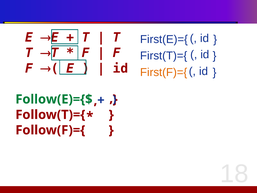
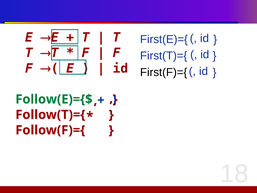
First(F)={ colour: orange -> black (164, 72)
